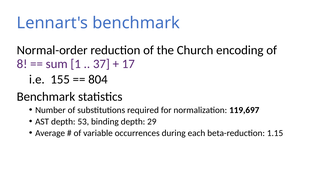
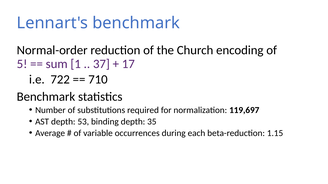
8: 8 -> 5 (22, 64)
155: 155 -> 722 (60, 80)
804: 804 -> 710 (98, 80)
29: 29 -> 35 (152, 122)
